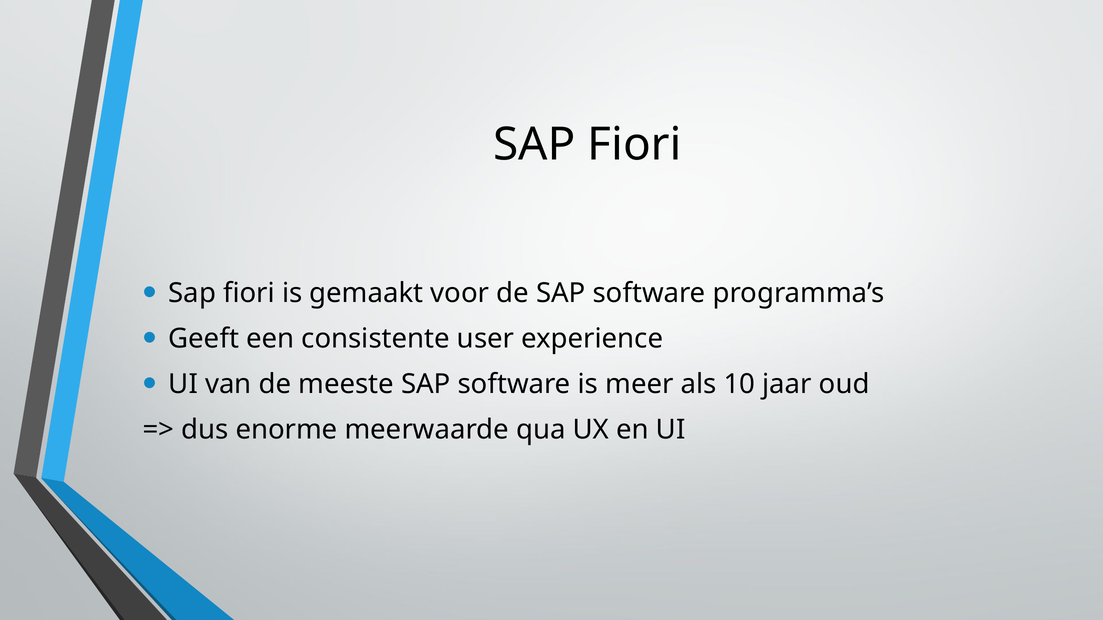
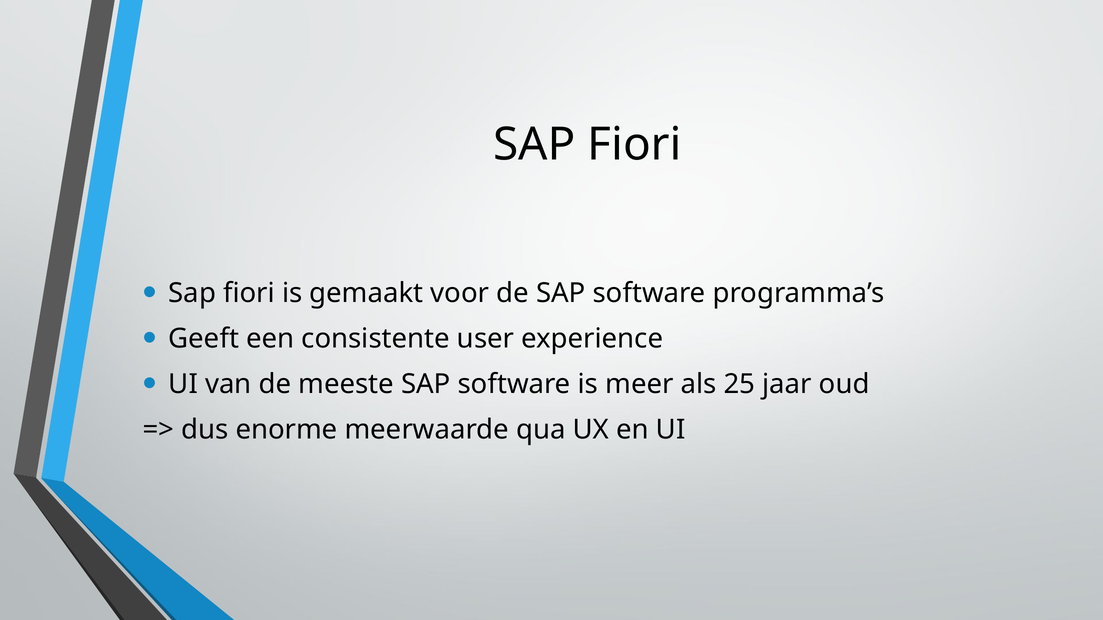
10: 10 -> 25 (739, 384)
